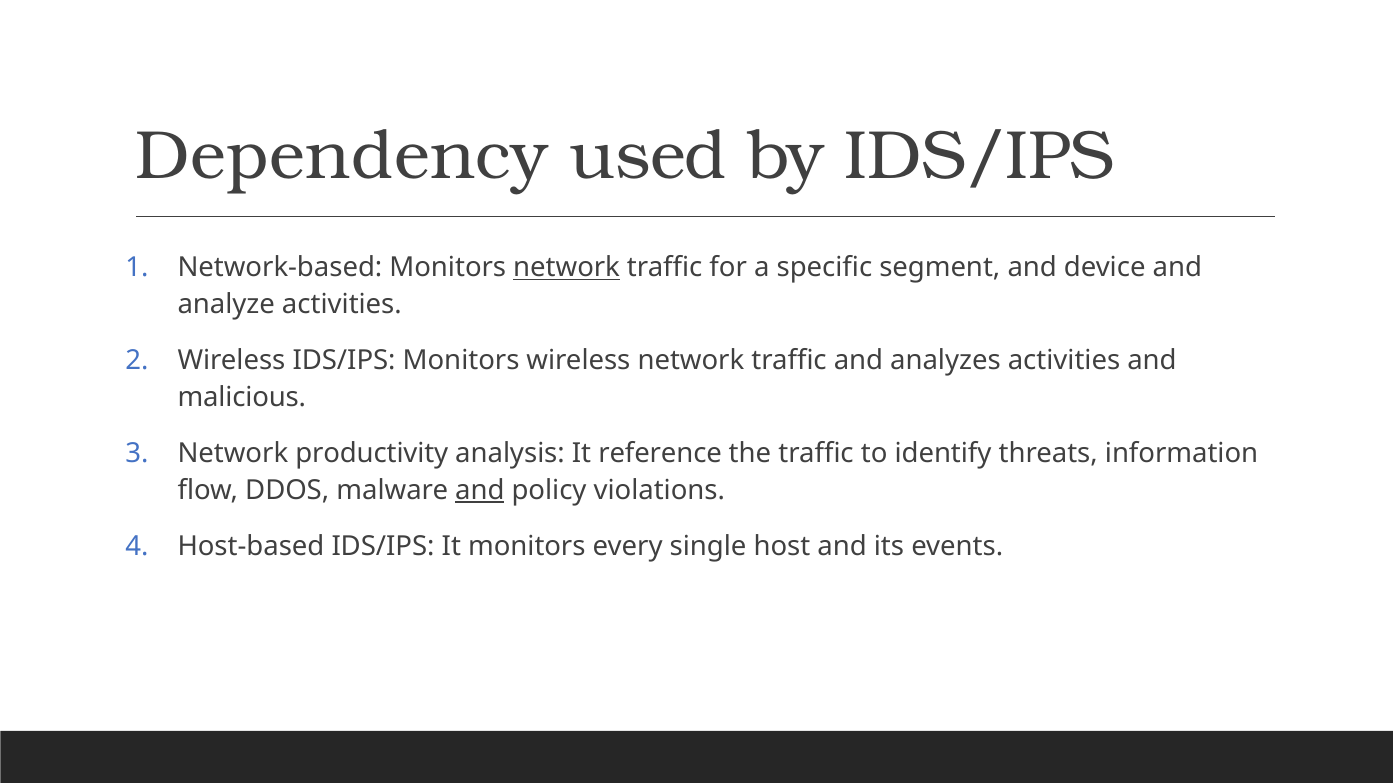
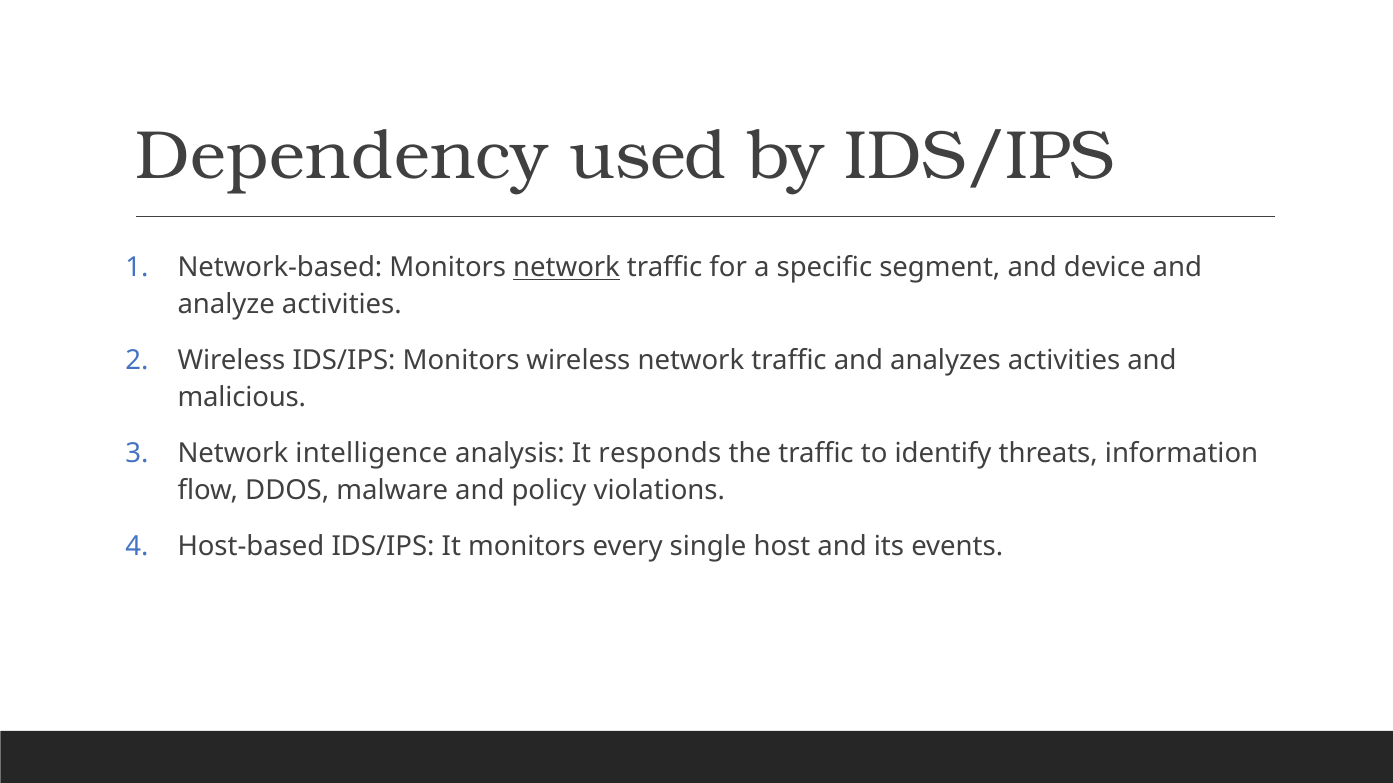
productivity: productivity -> intelligence (372, 454)
reference: reference -> responds (660, 454)
and underline: present -> none (480, 490)
